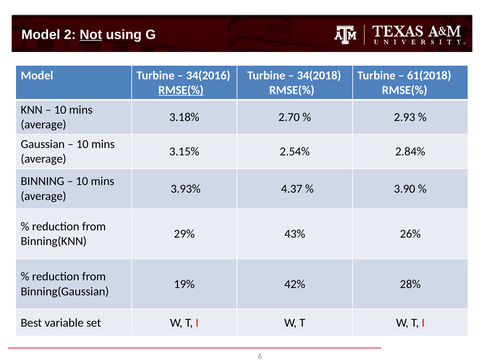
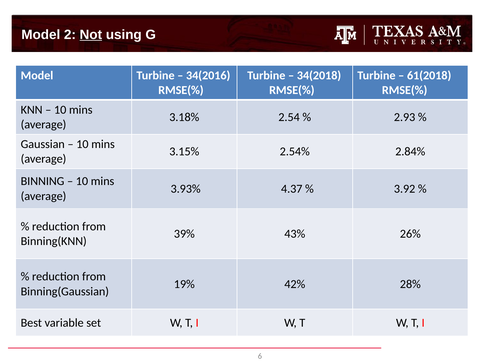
RMSE(% underline: present -> none (181, 90)
2.70: 2.70 -> 2.54 (289, 117)
3.90: 3.90 -> 3.92 (405, 189)
29%: 29% -> 39% (184, 234)
